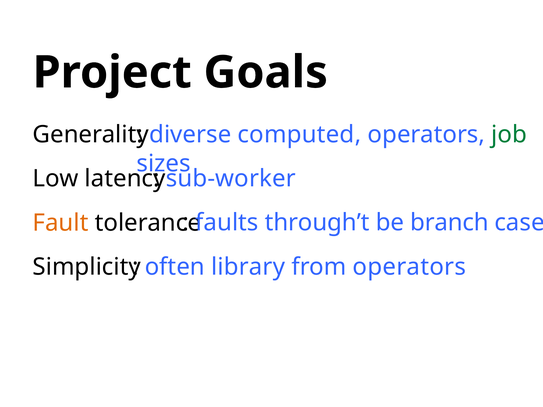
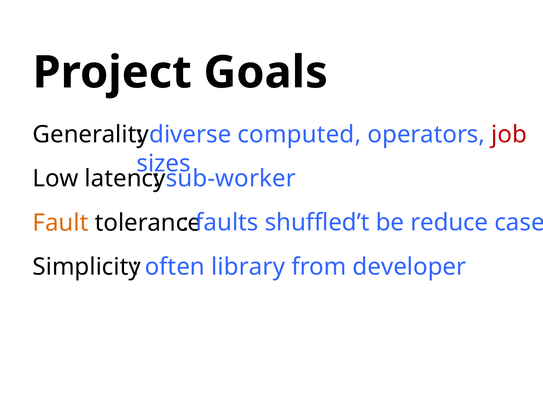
job colour: green -> red (509, 135)
through’t: through’t -> shuffled’t (317, 223)
branch: branch -> reduce (449, 223)
from operators: operators -> developer (409, 267)
